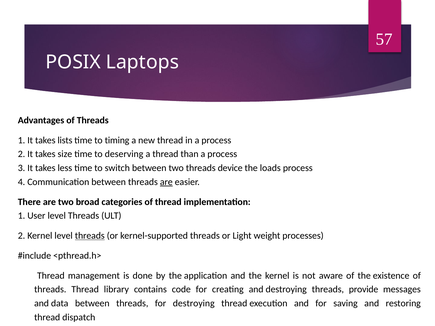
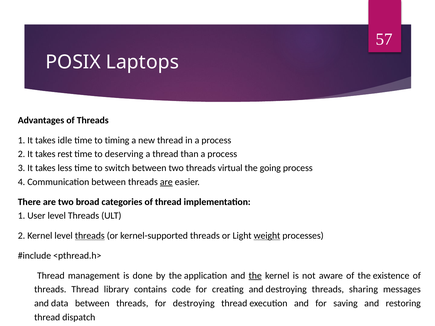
lists: lists -> idle (65, 140)
size: size -> rest (65, 154)
device: device -> virtual (230, 168)
loads: loads -> going (270, 168)
weight underline: none -> present (267, 236)
the underline: none -> present (255, 276)
provide: provide -> sharing (364, 290)
